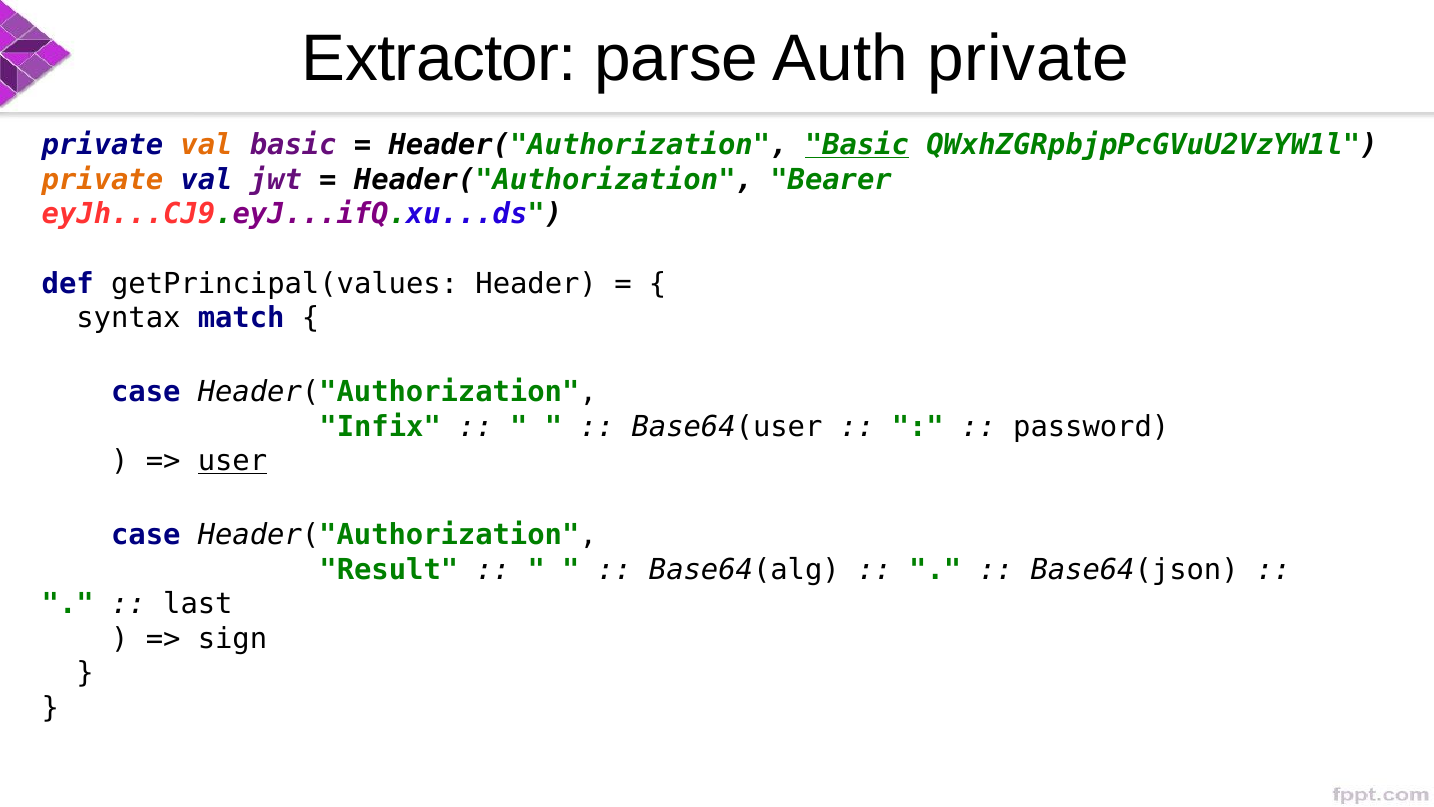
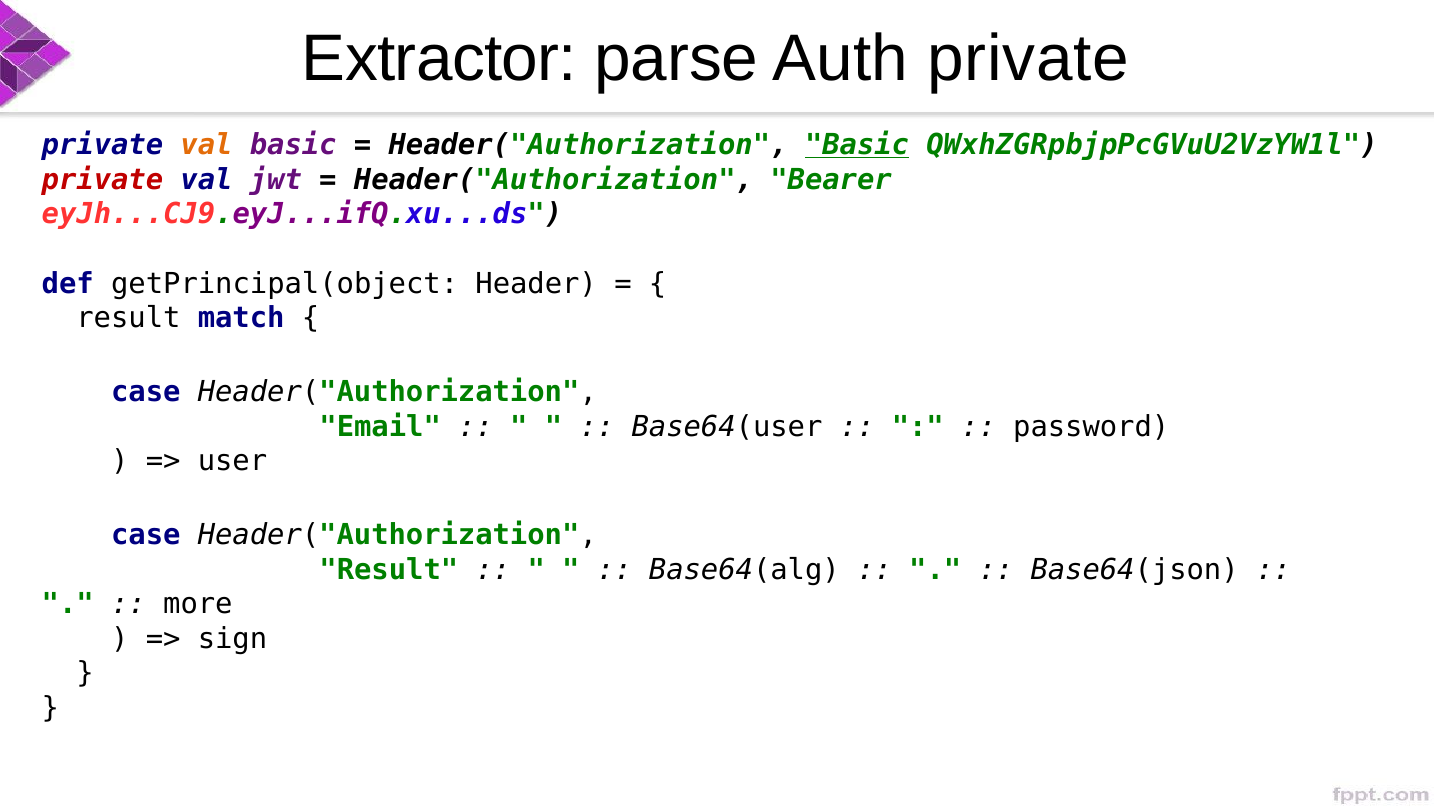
private colour: orange -> red (102, 180)
getPrincipal(values: getPrincipal(values -> getPrincipal(object (285, 283)
syntax: syntax -> result (128, 318)
Infix: Infix -> Email (380, 426)
user underline: present -> none (233, 461)
last: last -> more (198, 604)
